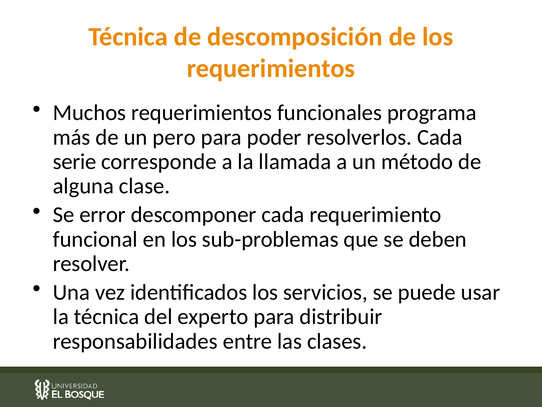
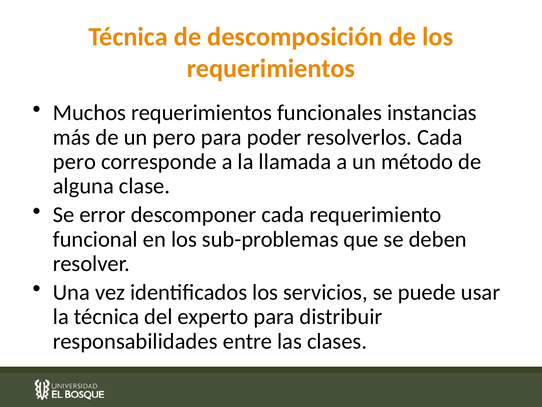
programa: programa -> instancias (432, 113)
serie: serie -> pero (74, 161)
